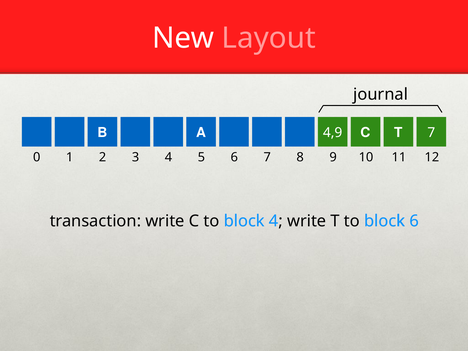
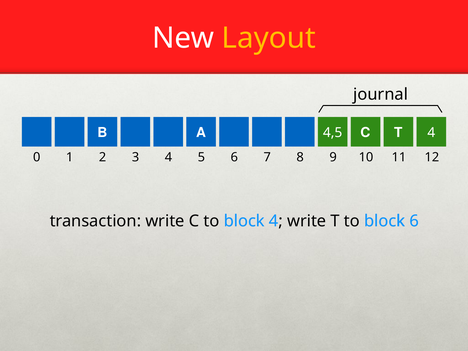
Layout colour: pink -> yellow (269, 38)
4,9: 4,9 -> 4,5 (333, 133)
T 7: 7 -> 4 (431, 133)
